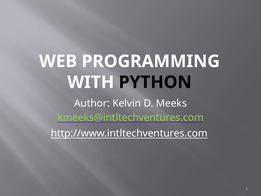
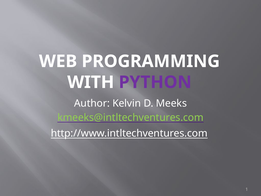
PYTHON colour: black -> purple (155, 82)
